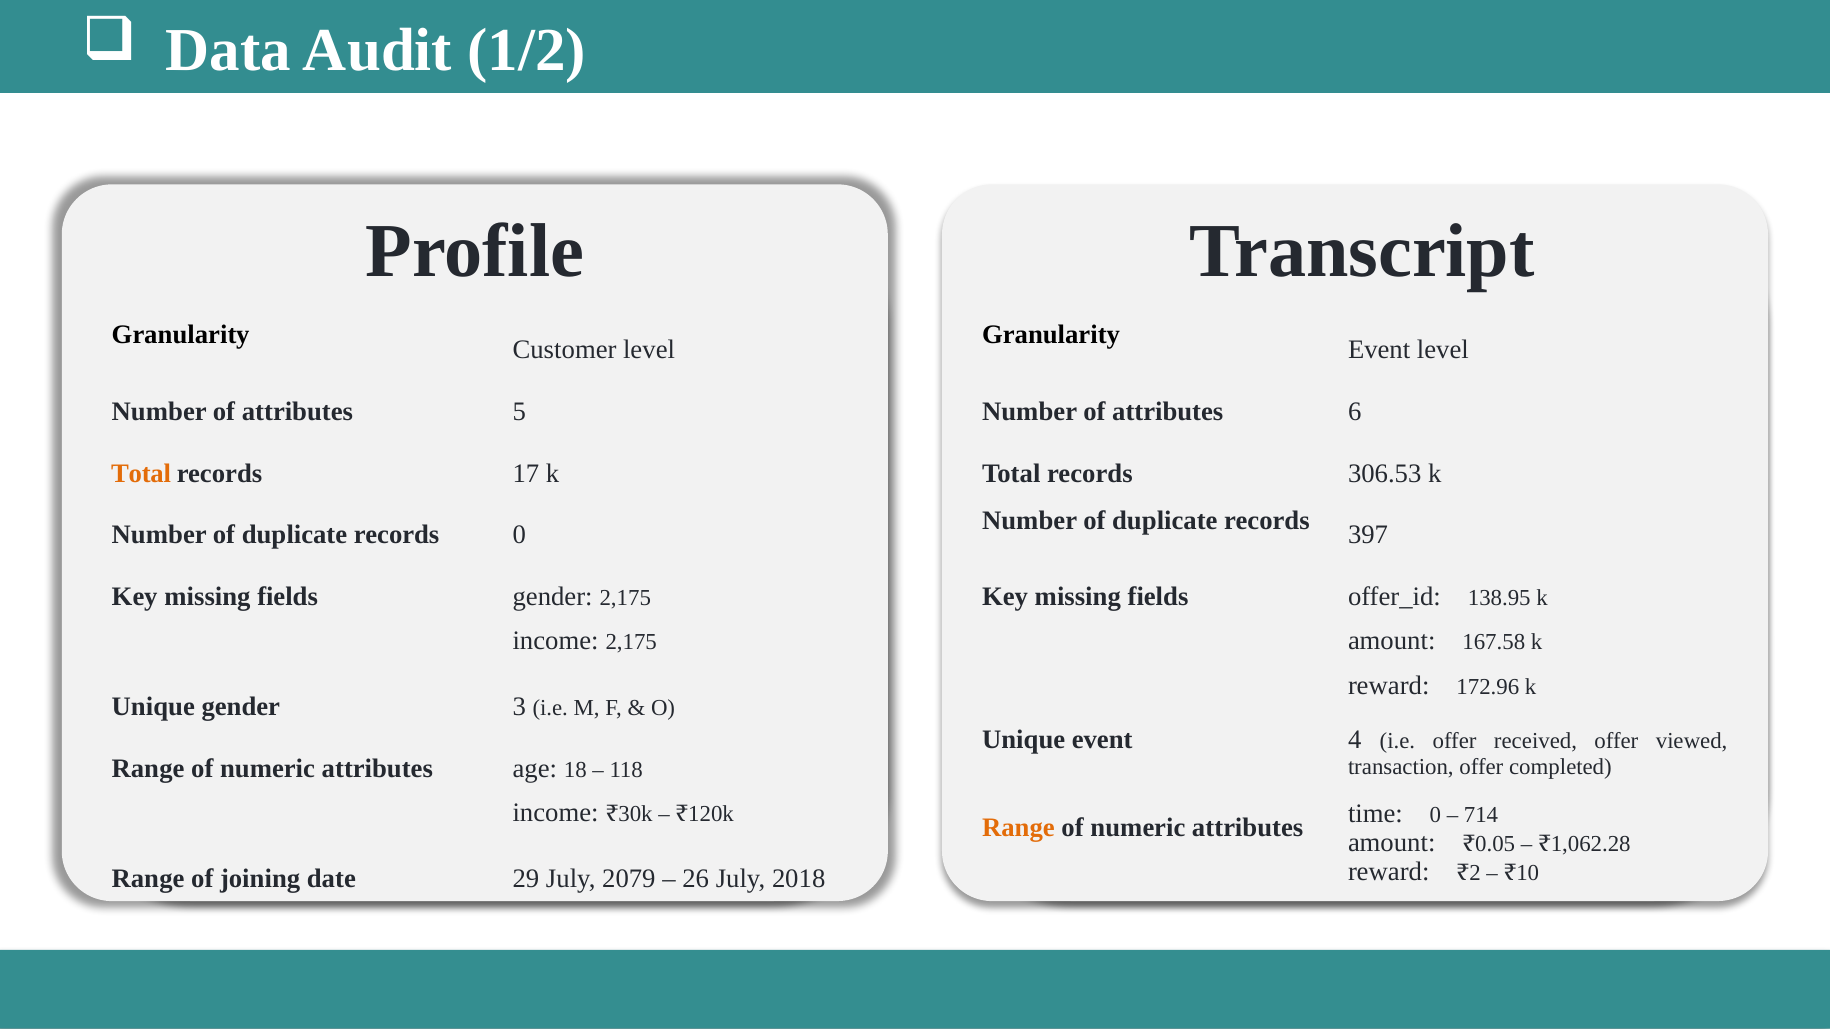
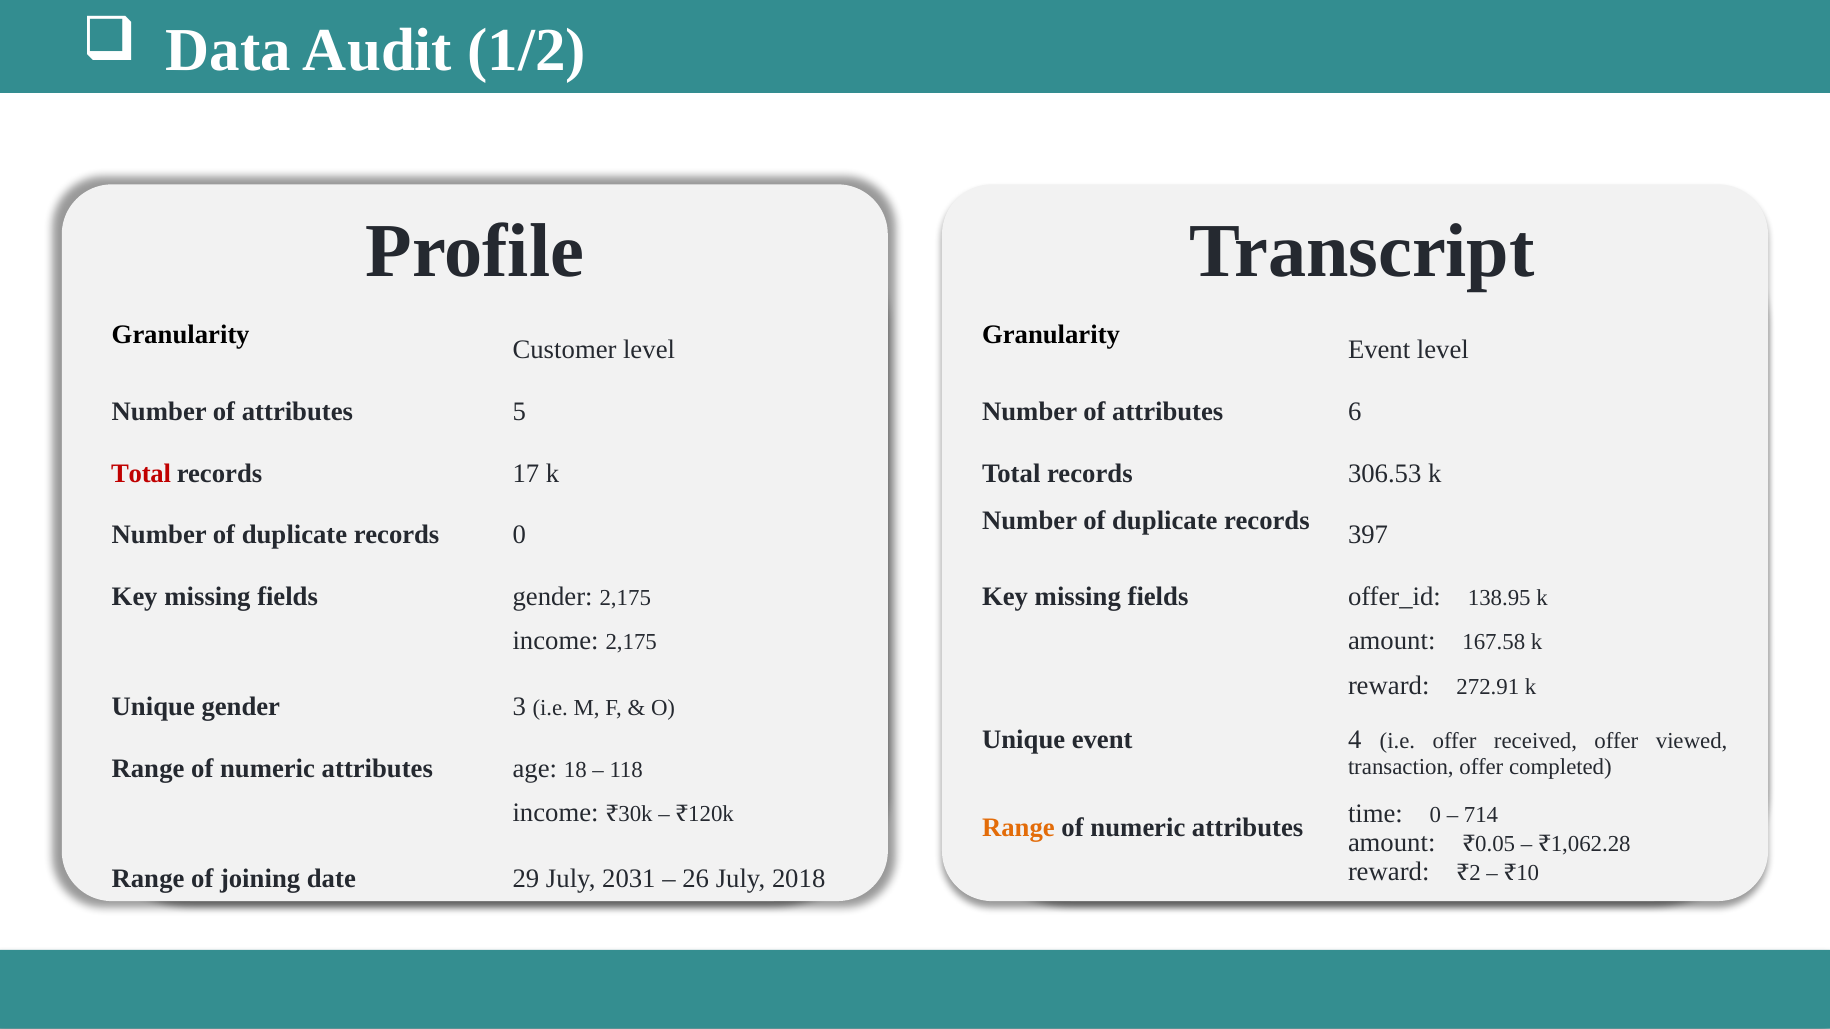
Total colour: orange -> red (141, 473)
172.96: 172.96 -> 272.91 (1488, 687)
2079: 2079 -> 2031 (629, 879)
